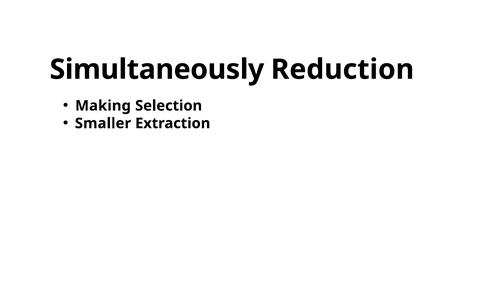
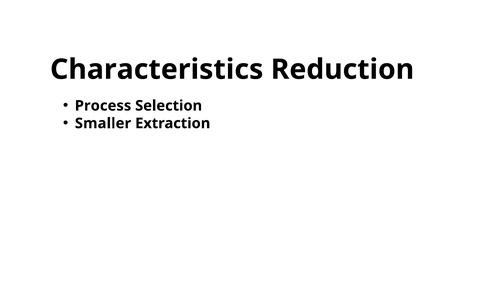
Simultaneously: Simultaneously -> Characteristics (157, 70)
Making: Making -> Process (103, 106)
